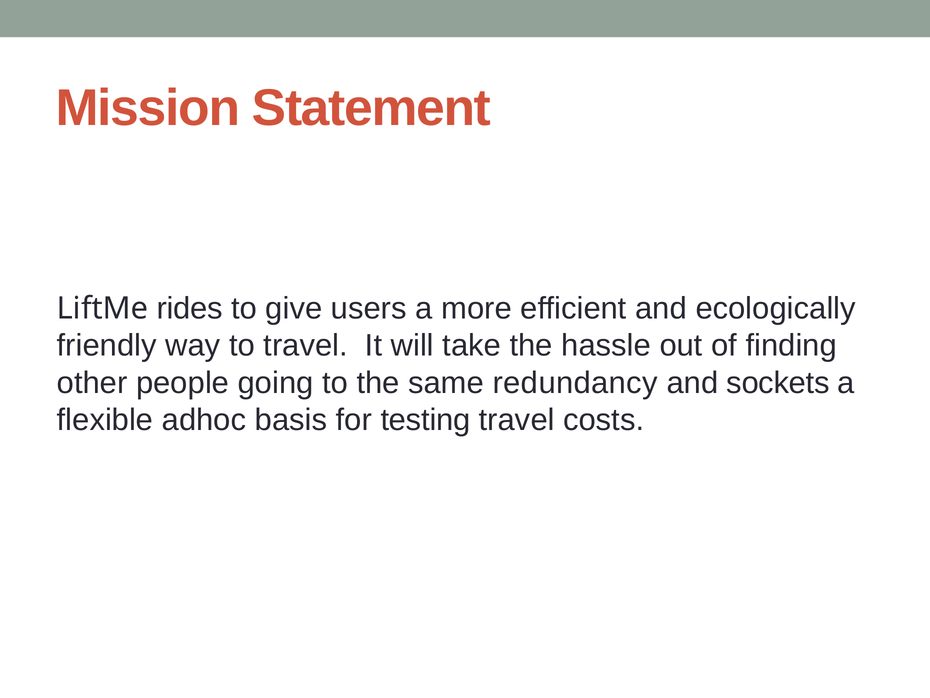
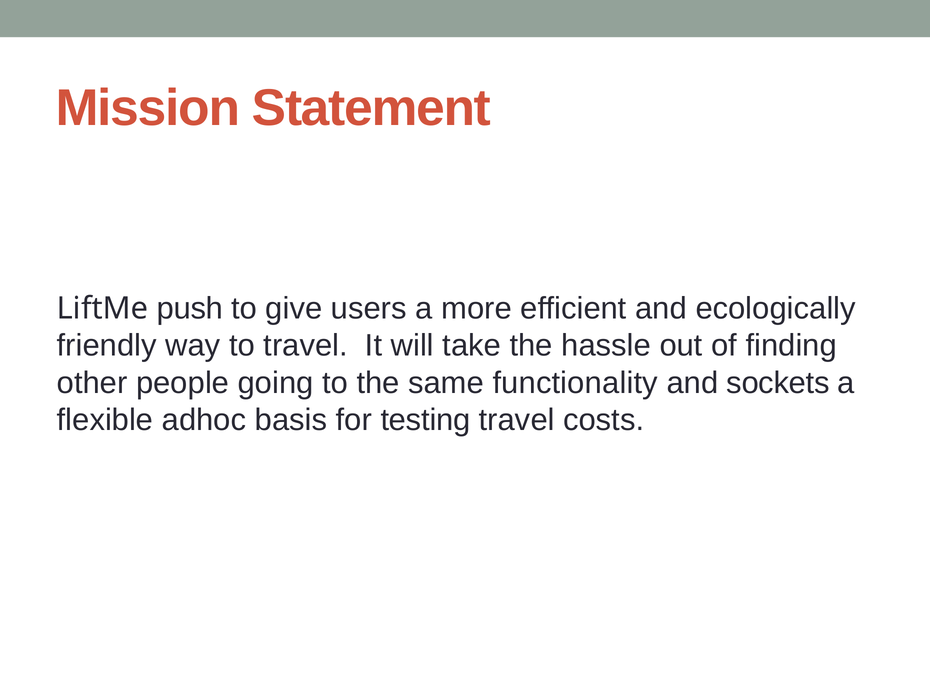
rides: rides -> push (190, 308)
redundancy: redundancy -> functionality (575, 383)
